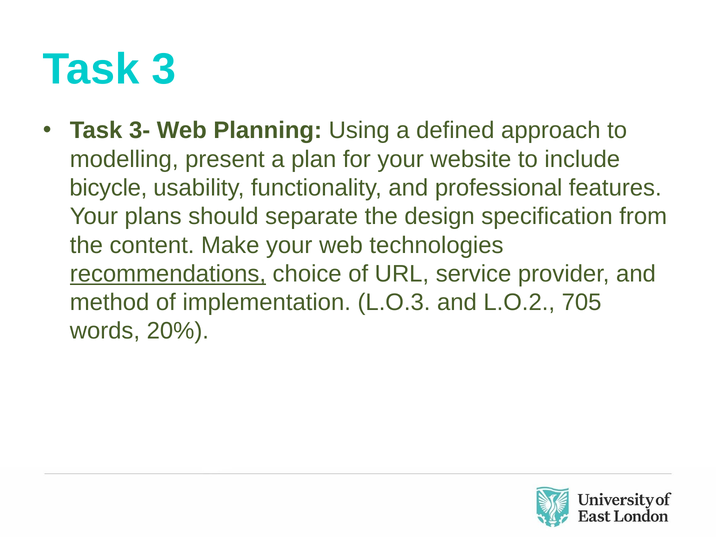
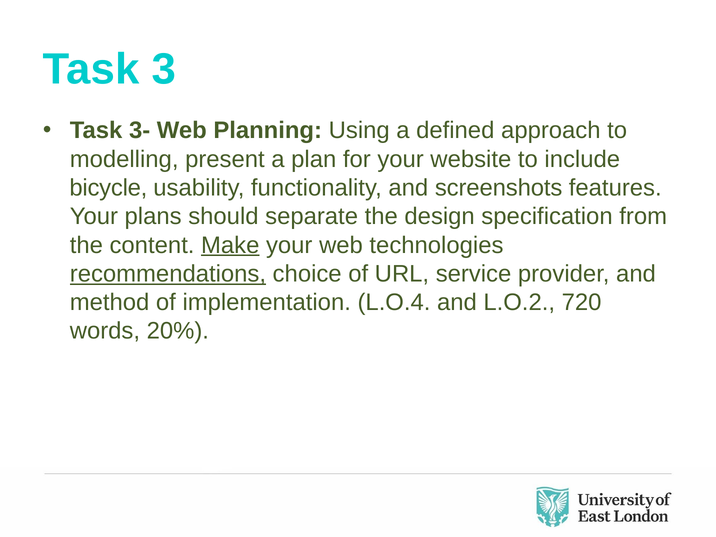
professional: professional -> screenshots (499, 188)
Make underline: none -> present (230, 245)
L.O.3: L.O.3 -> L.O.4 (394, 302)
705: 705 -> 720 (582, 302)
